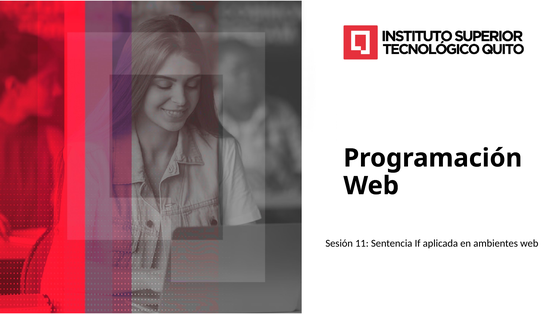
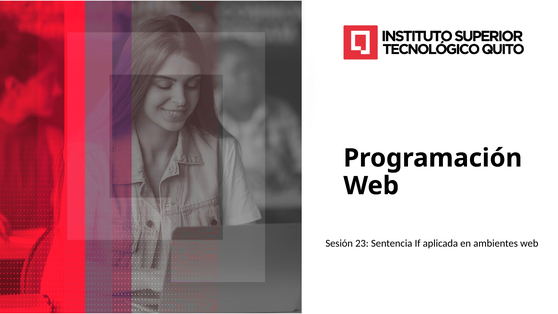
11: 11 -> 23 (362, 243)
